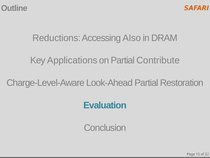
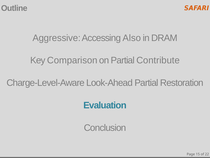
Reductions: Reductions -> Aggressive (57, 38)
Applications: Applications -> Comparison (72, 60)
